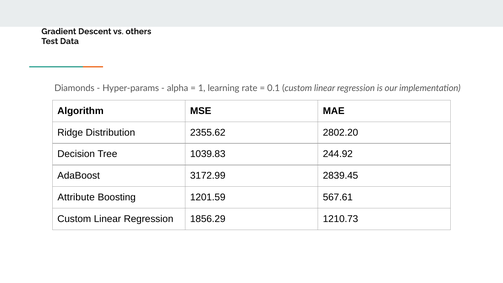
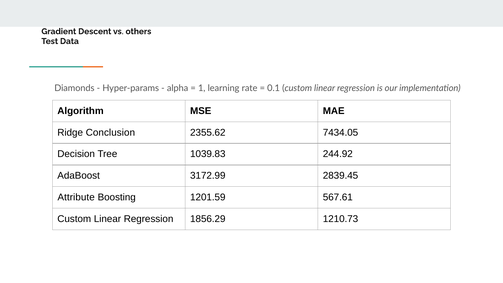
Distribution: Distribution -> Conclusion (110, 132)
2802.20: 2802.20 -> 7434.05 (341, 132)
